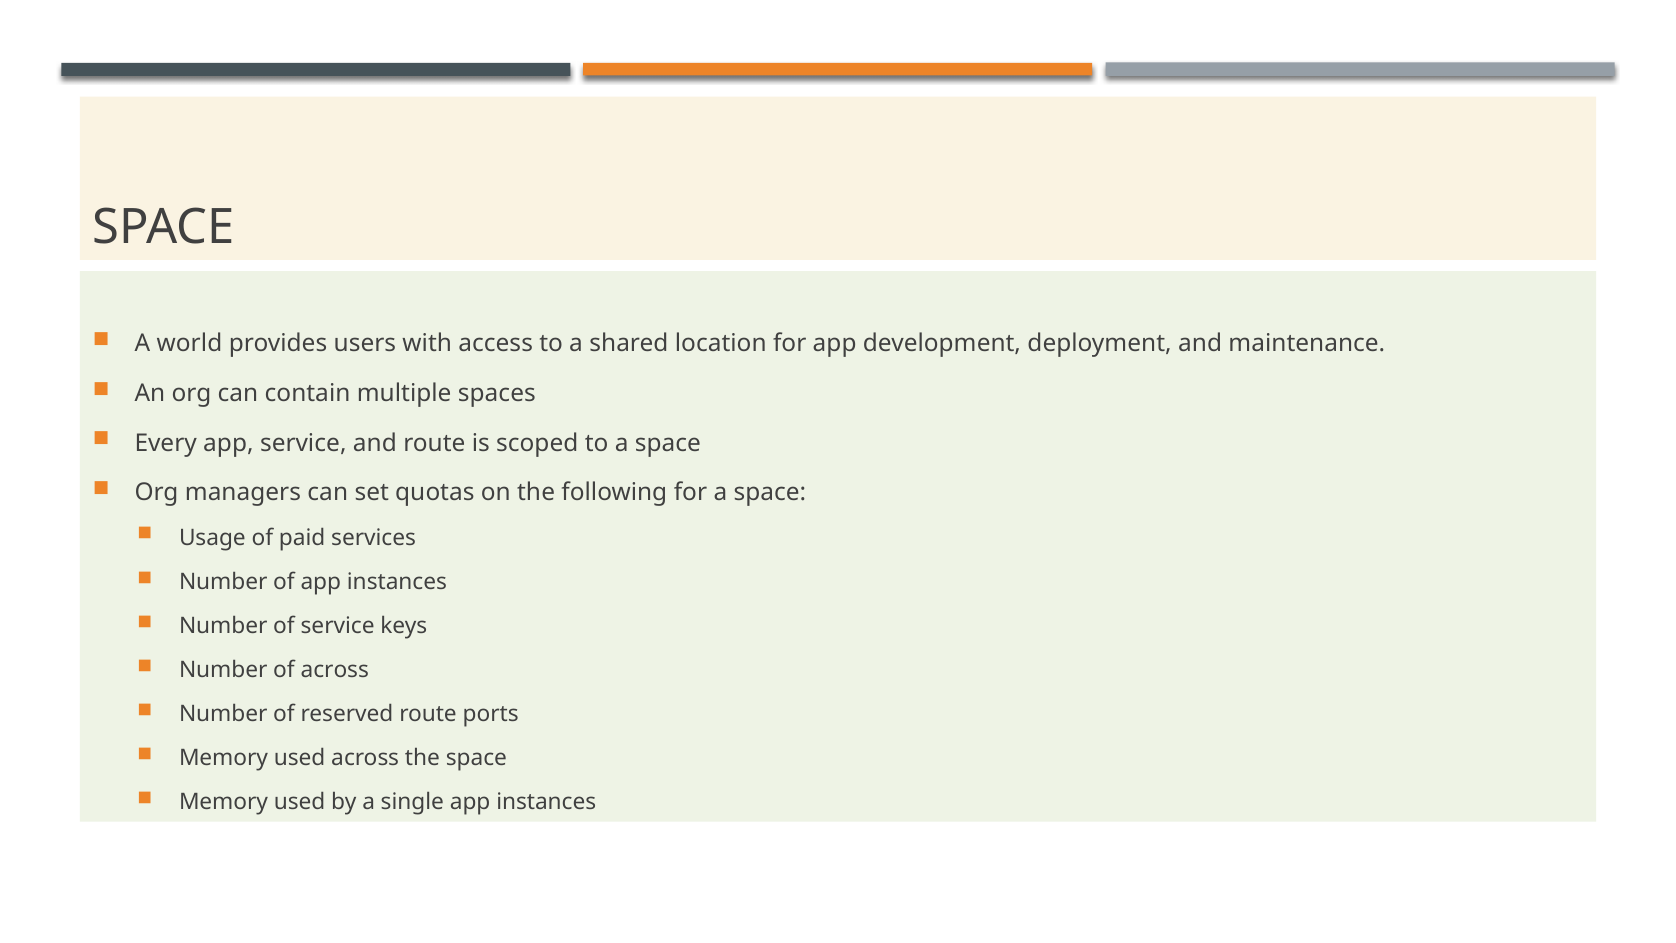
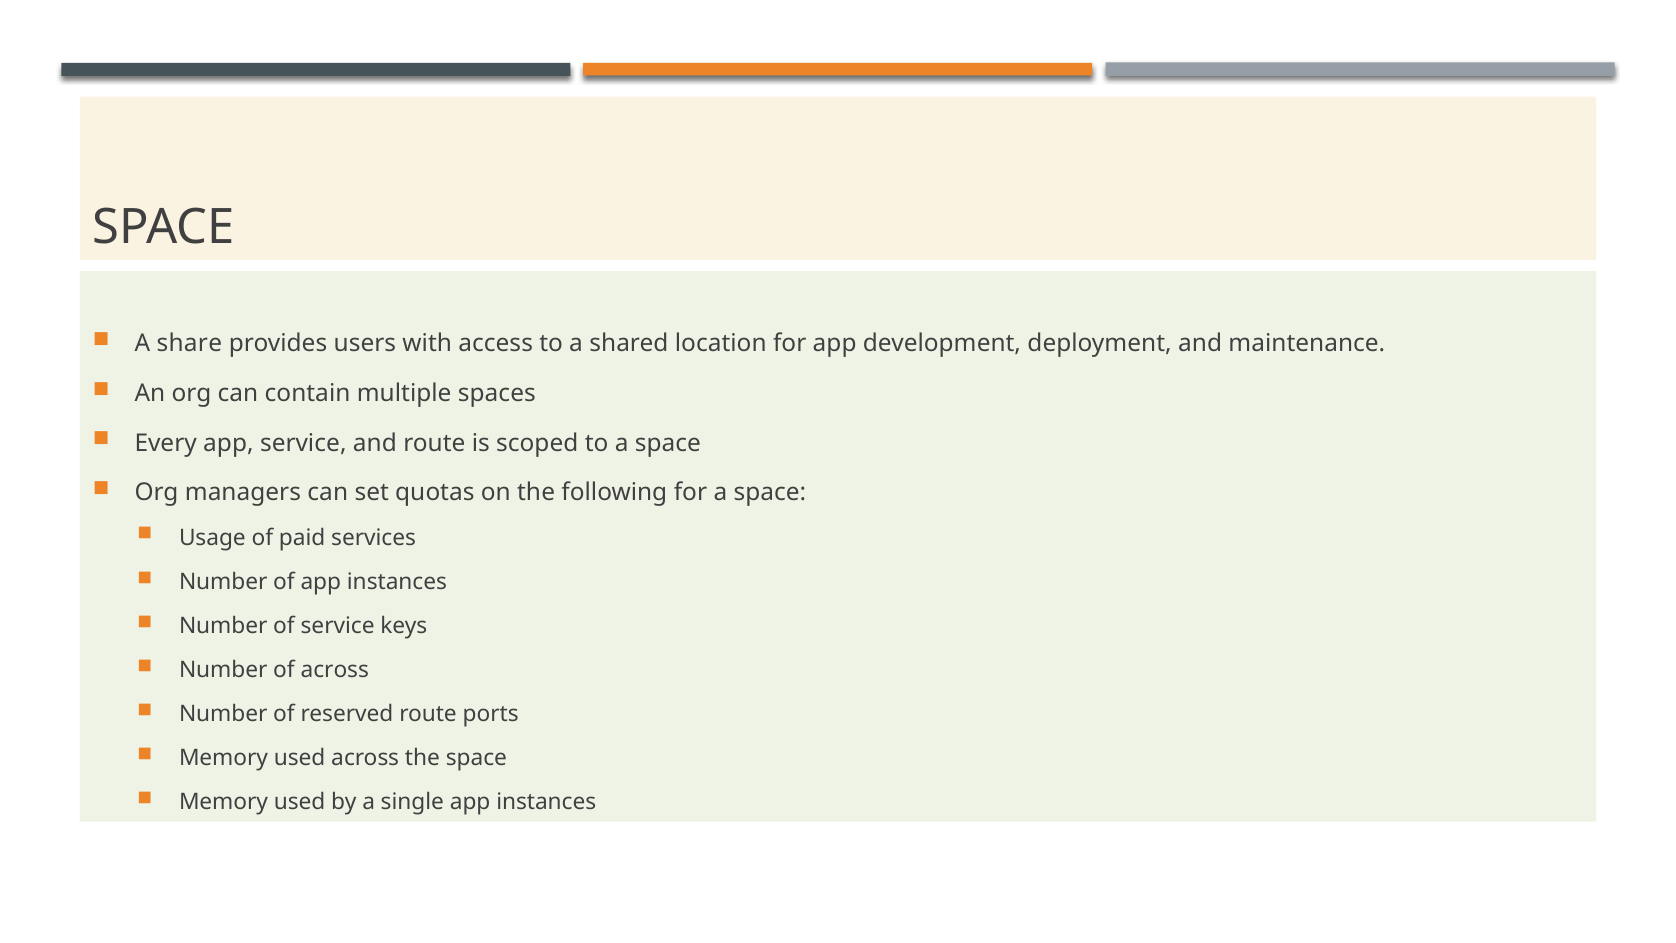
world: world -> share (189, 343)
